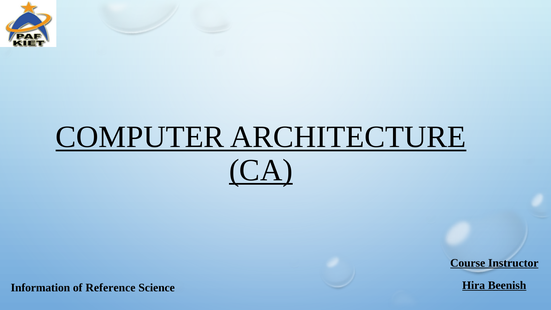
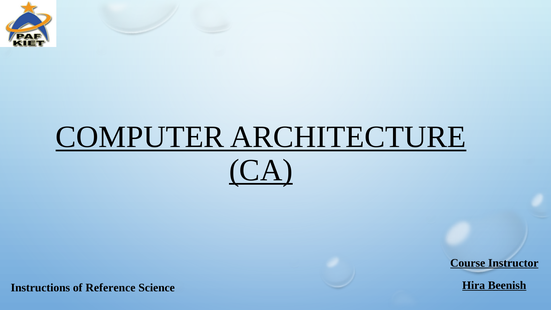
Information: Information -> Instructions (40, 288)
